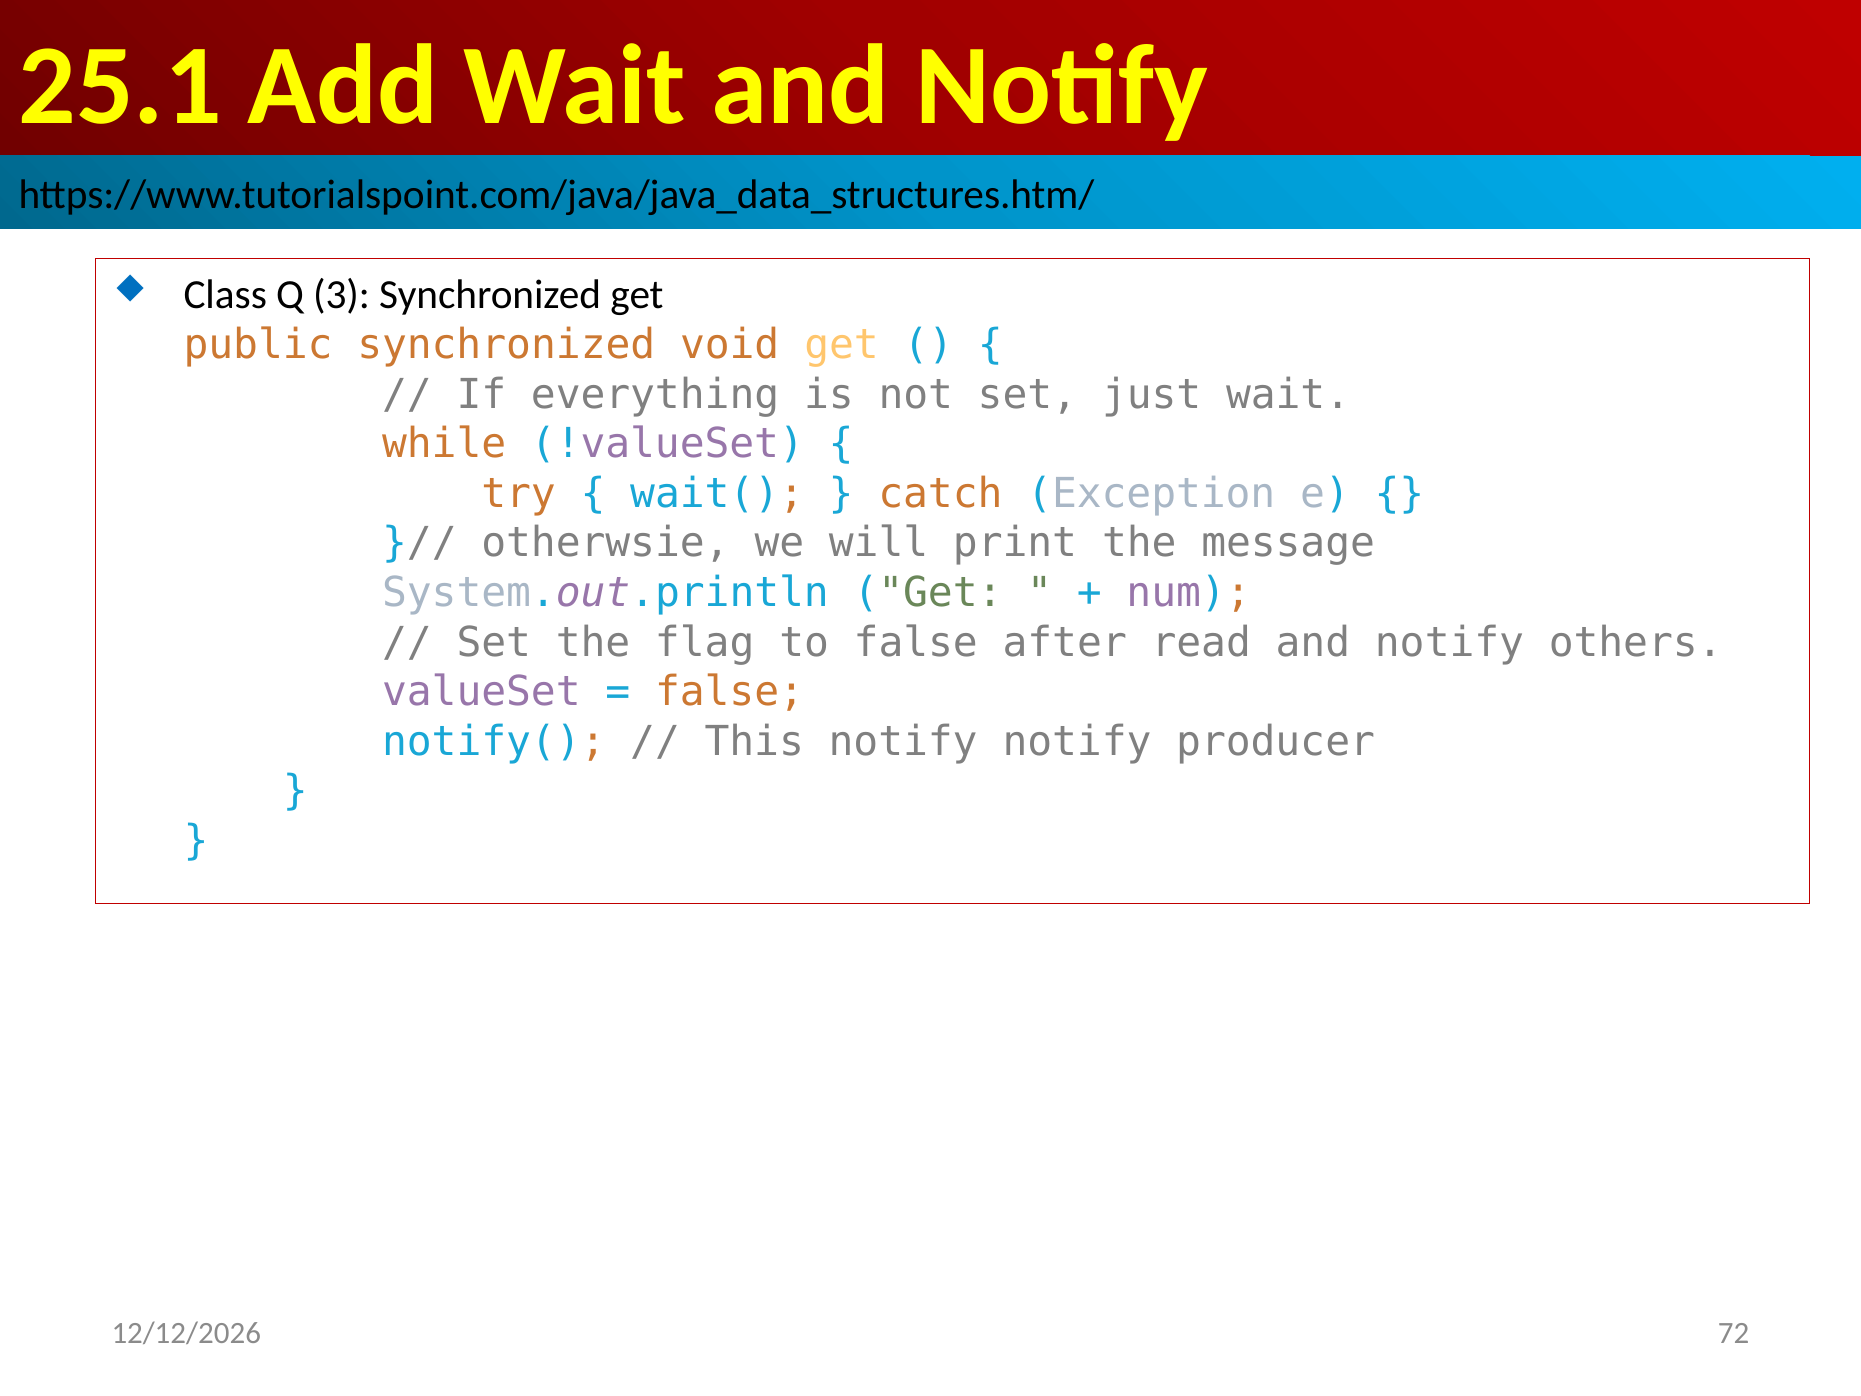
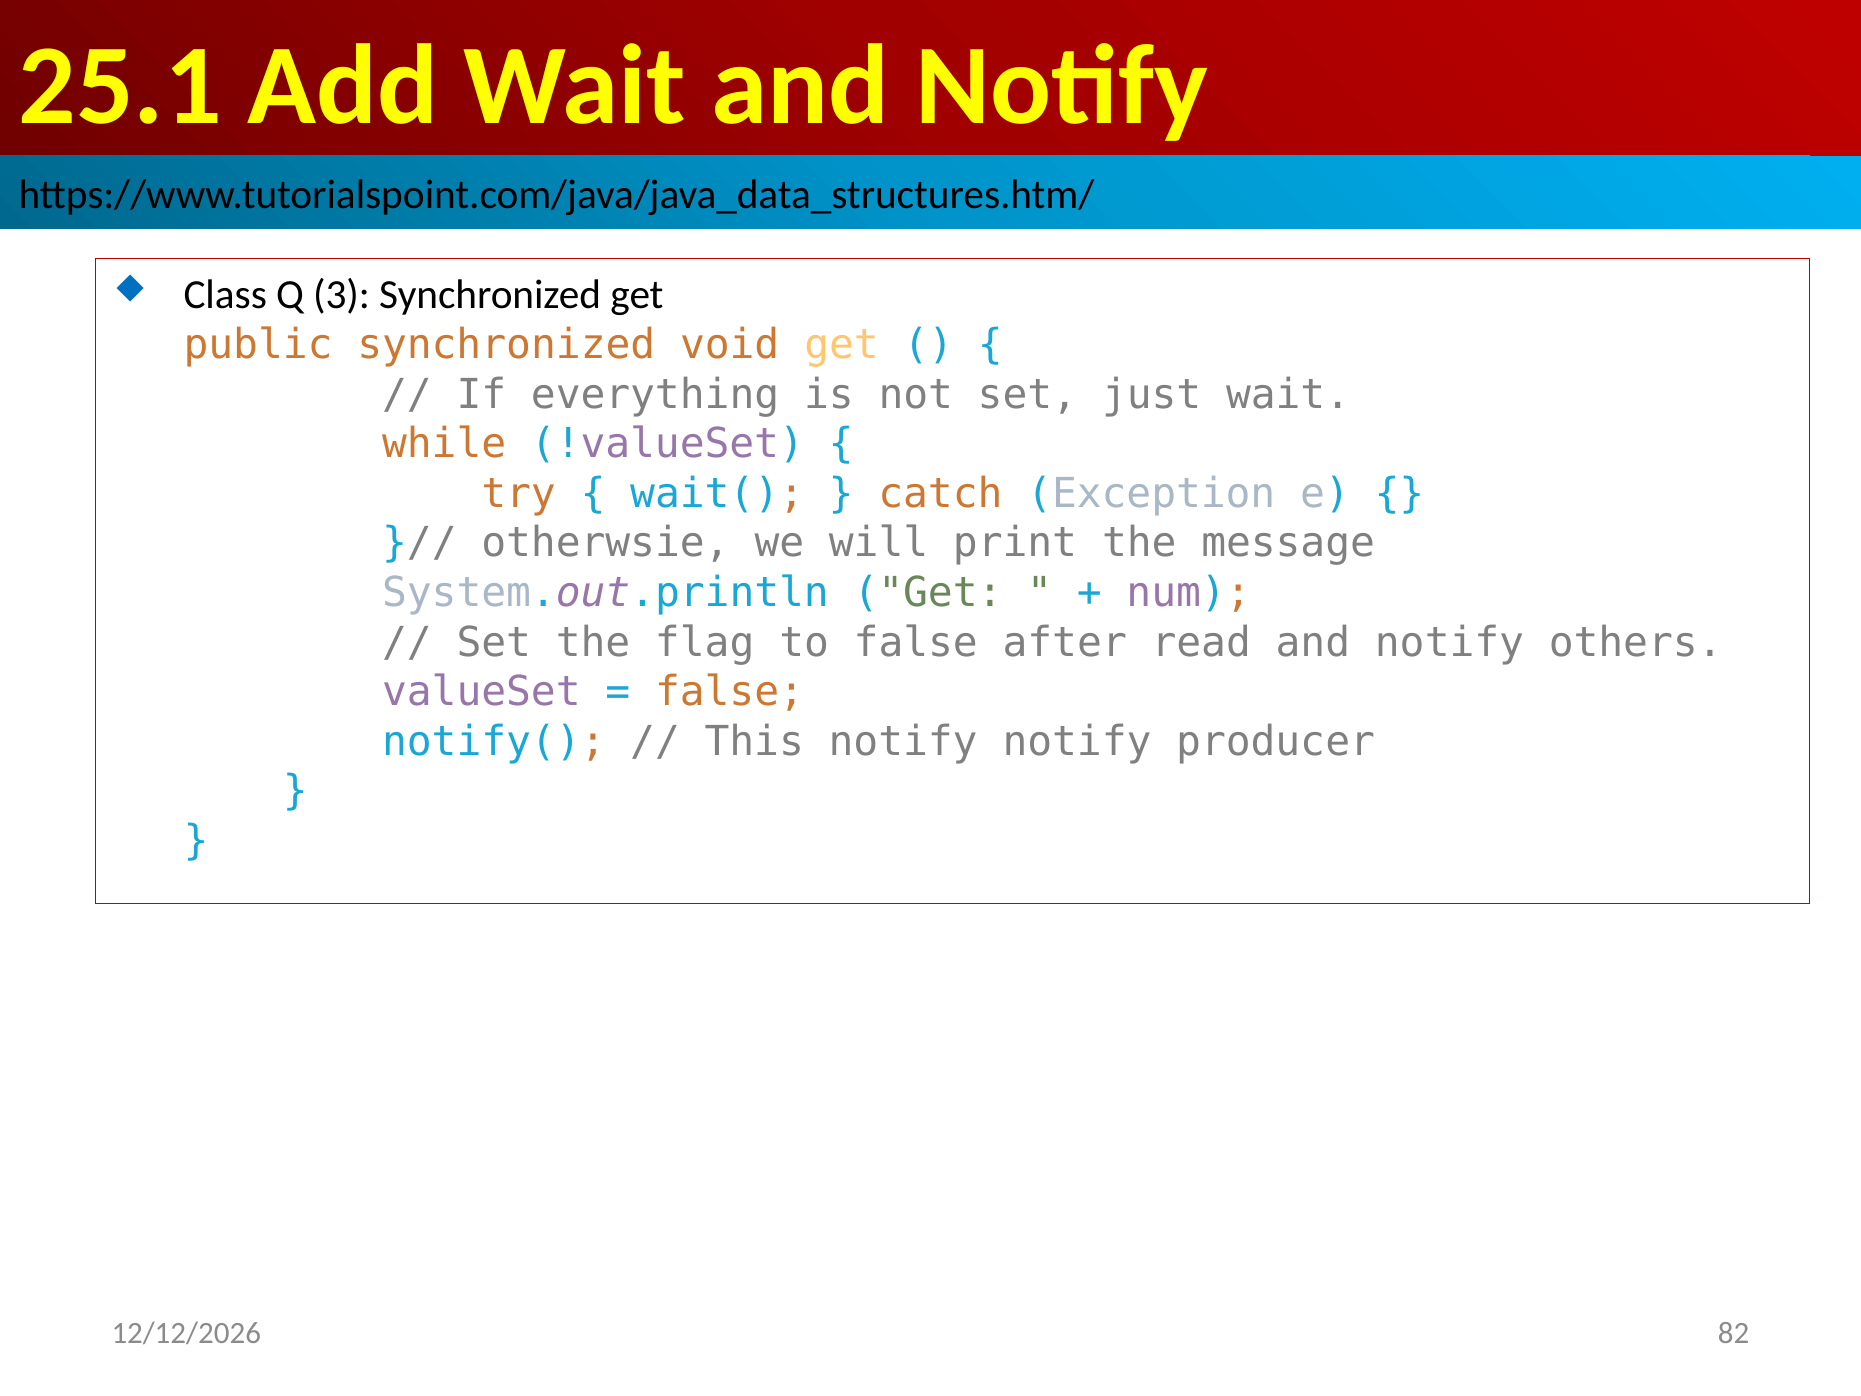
72: 72 -> 82 (1734, 1333)
